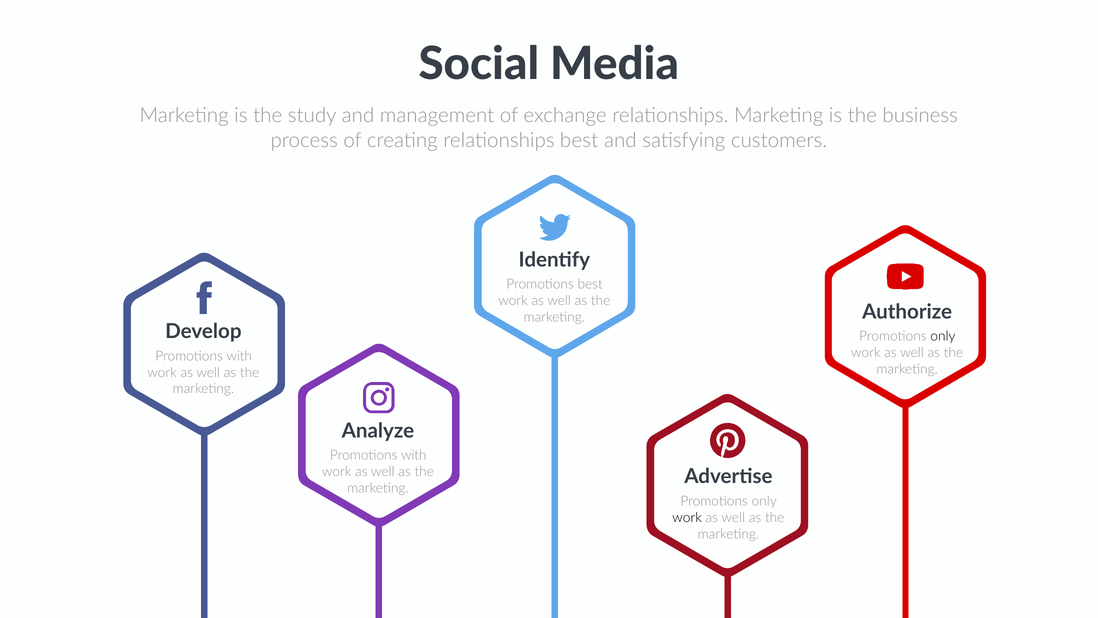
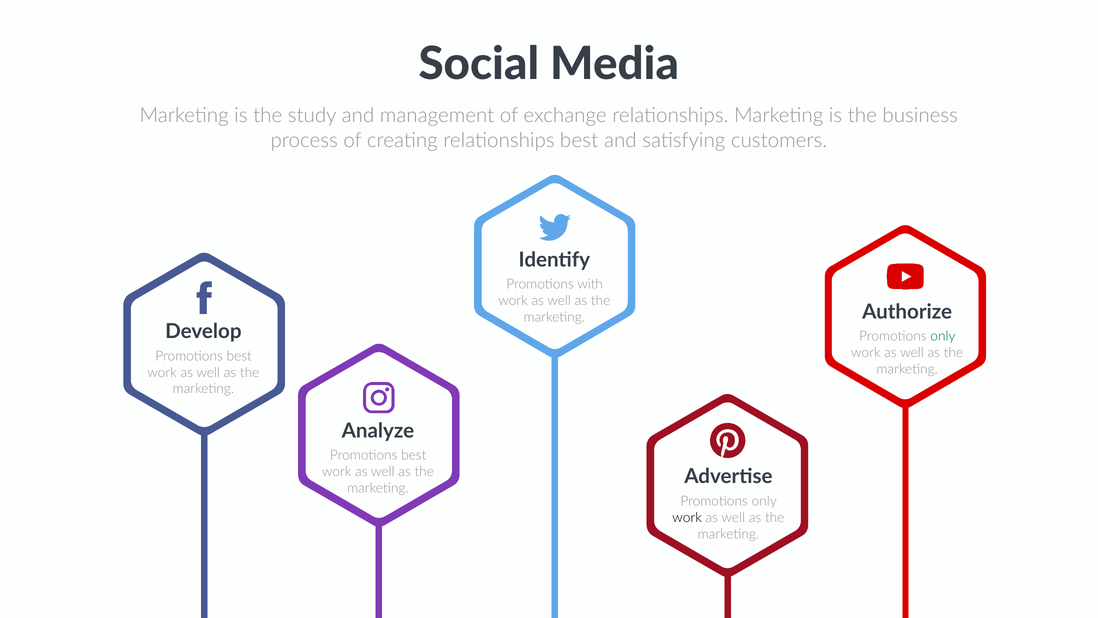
Promotions best: best -> with (590, 284)
only colour: black -> green (943, 336)
with: with -> best (239, 356)
with: with -> best (414, 455)
